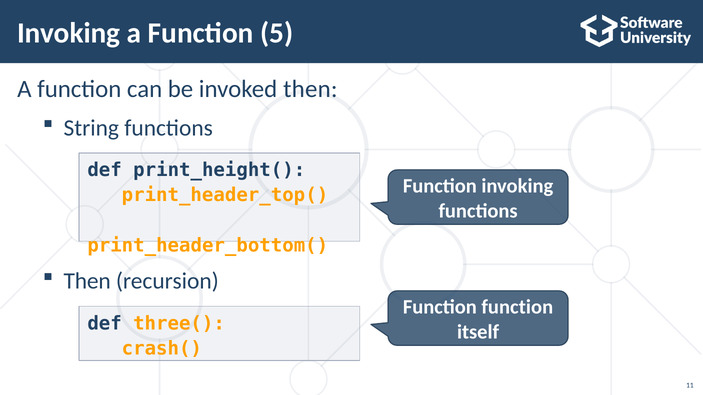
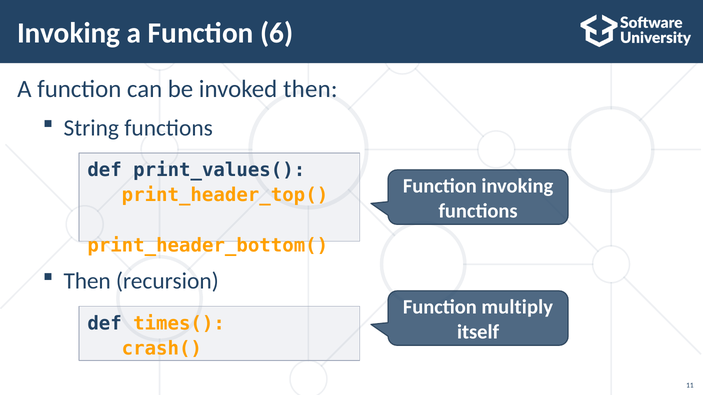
5: 5 -> 6 (277, 33)
print_height(: print_height( -> print_values( (219, 170)
Function function: function -> multiply (517, 308)
three(: three( -> times( (179, 324)
